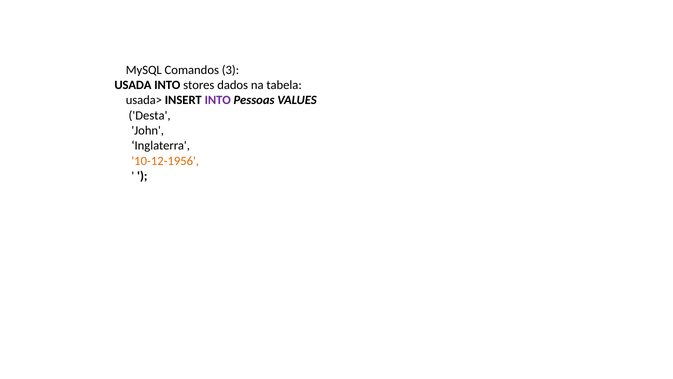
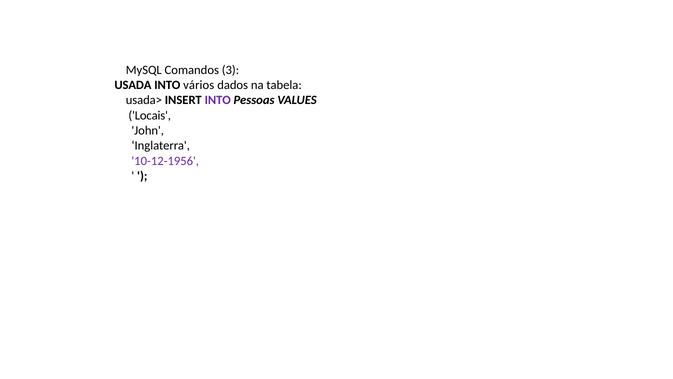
stores: stores -> vários (199, 85)
Desta: Desta -> Locais (150, 115)
10-12-1956 colour: orange -> purple (165, 161)
